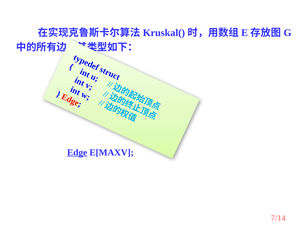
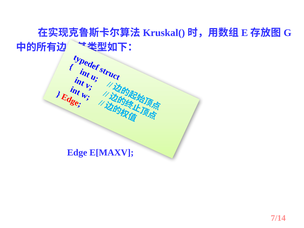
Edge underline: present -> none (77, 153)
